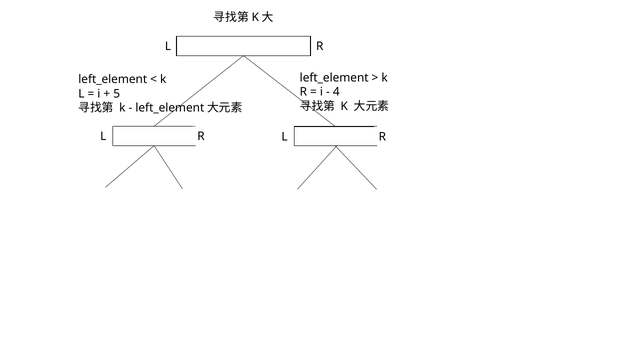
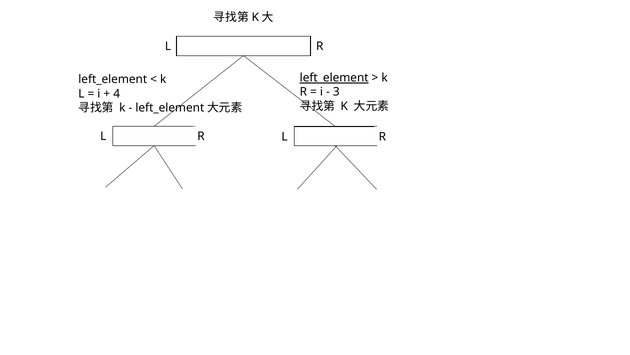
left_element underline: none -> present (334, 78)
4: 4 -> 3 (336, 92)
5: 5 -> 4 (117, 94)
